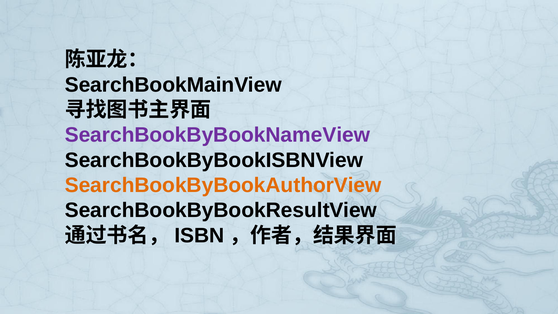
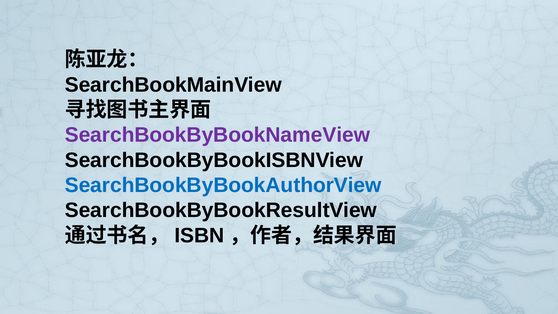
SearchBookByBookAuthorView colour: orange -> blue (223, 185)
